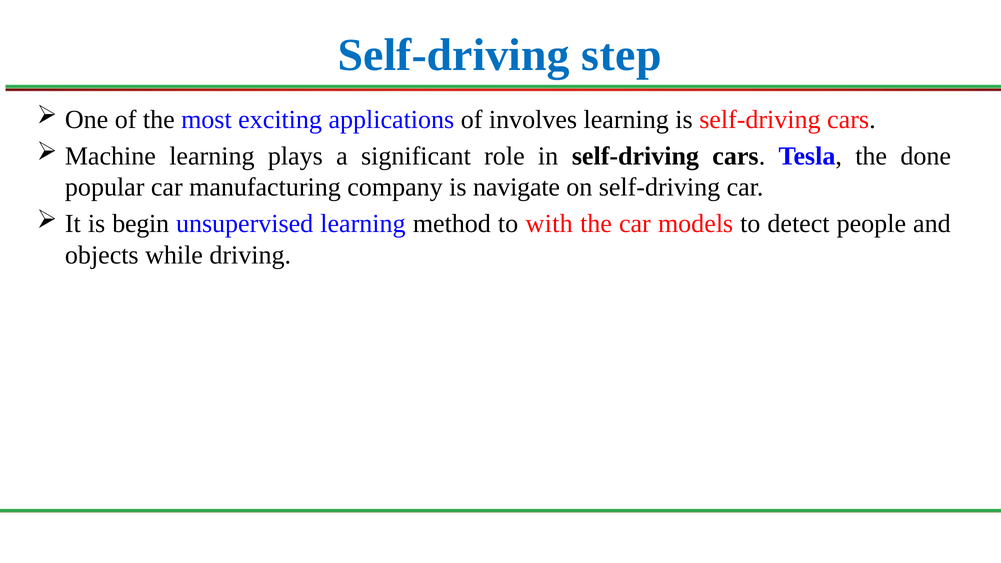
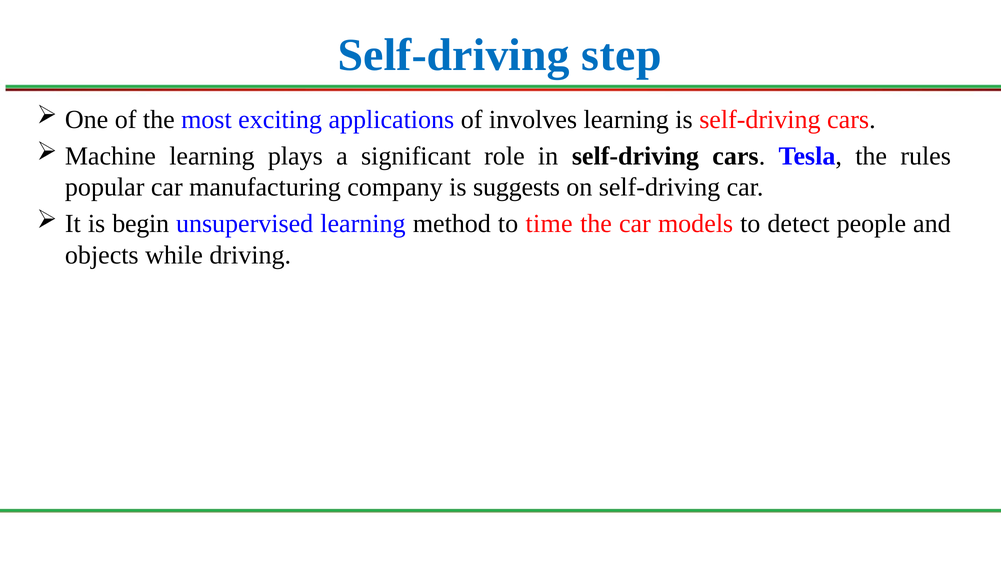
done: done -> rules (926, 156)
navigate: navigate -> suggests (517, 187)
with: with -> time (549, 224)
